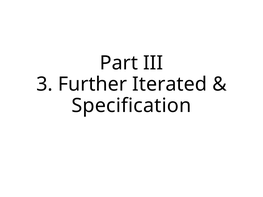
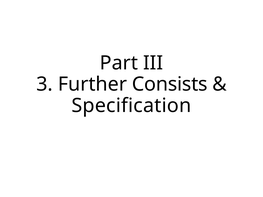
Iterated: Iterated -> Consists (170, 84)
